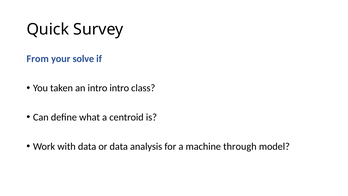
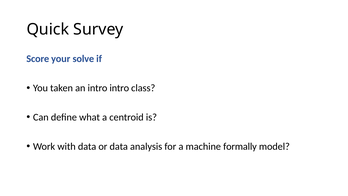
From: From -> Score (38, 59)
through: through -> formally (240, 146)
